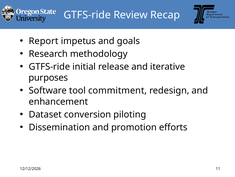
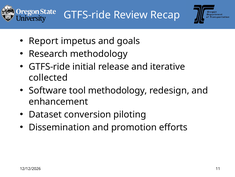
purposes: purposes -> collected (48, 77)
tool commitment: commitment -> methodology (118, 90)
